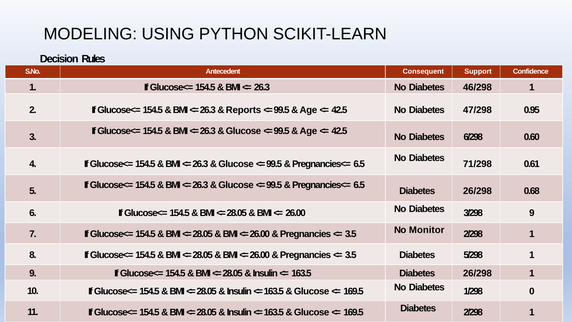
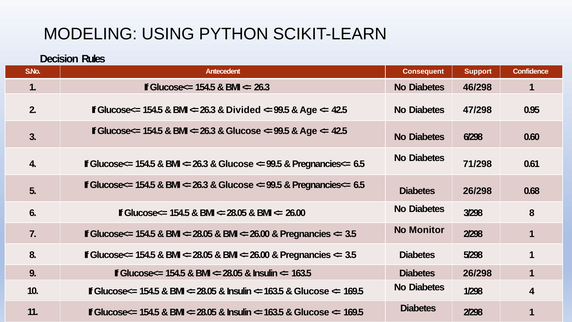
Reports: Reports -> Divided (243, 110)
3/298 9: 9 -> 8 (532, 213)
1/298 0: 0 -> 4 (532, 291)
